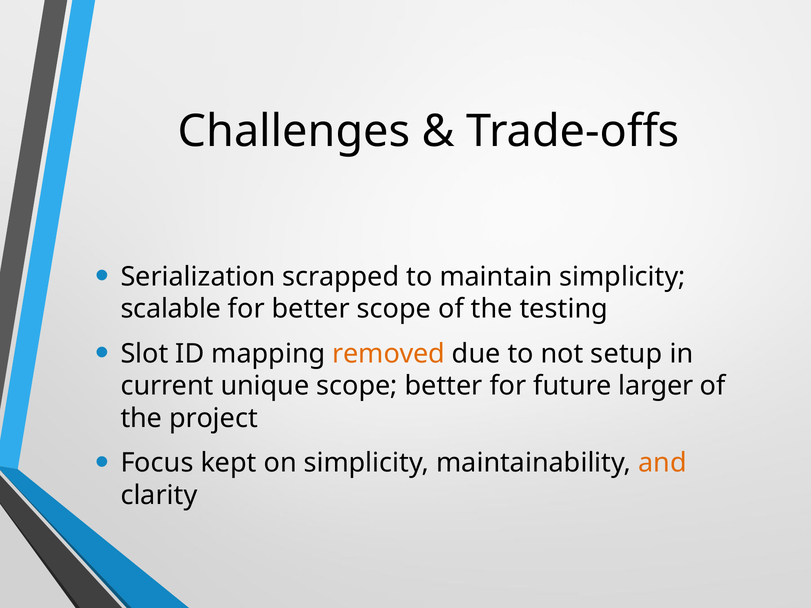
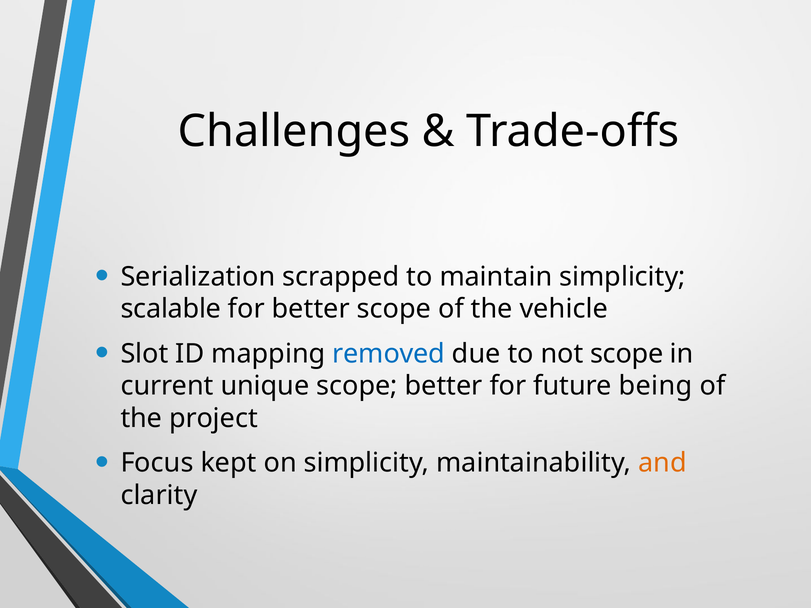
testing: testing -> vehicle (564, 309)
removed colour: orange -> blue (389, 354)
not setup: setup -> scope (627, 354)
larger: larger -> being (656, 386)
